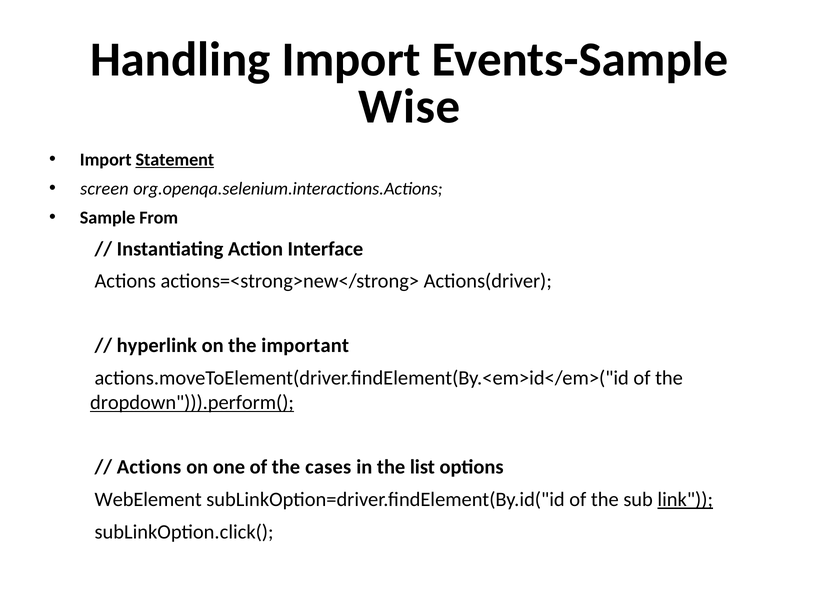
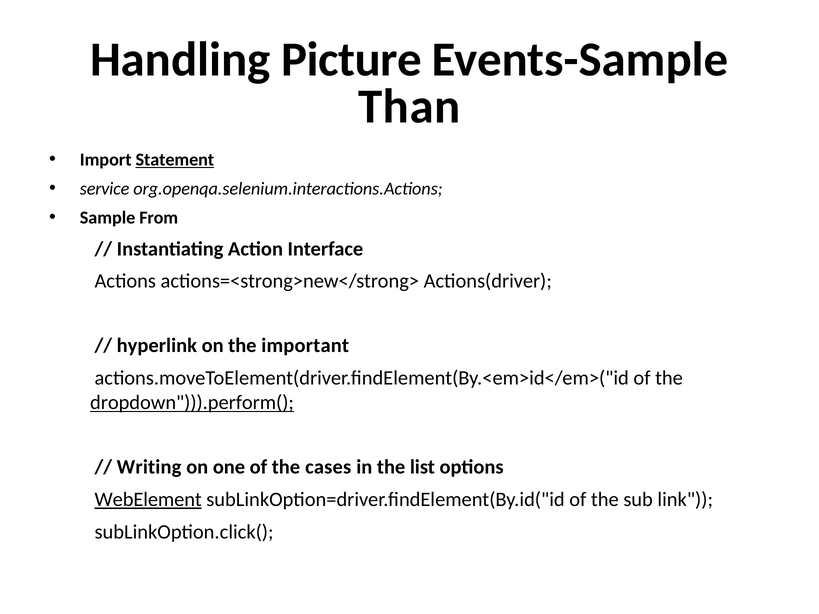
Handling Import: Import -> Picture (351, 60)
Wise: Wise -> Than (409, 107)
screen: screen -> service (105, 189)
Actions: Actions -> Writing (149, 467)
WebElement underline: none -> present (148, 500)
link underline: present -> none (685, 500)
